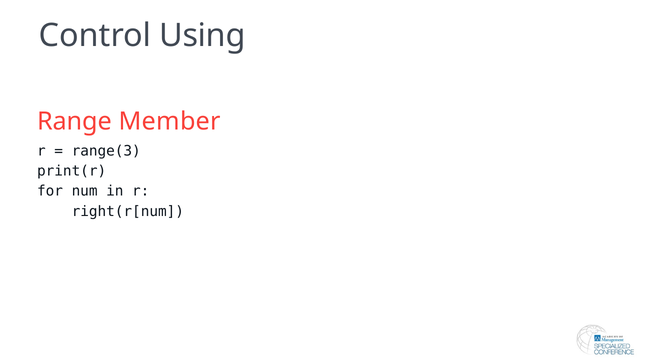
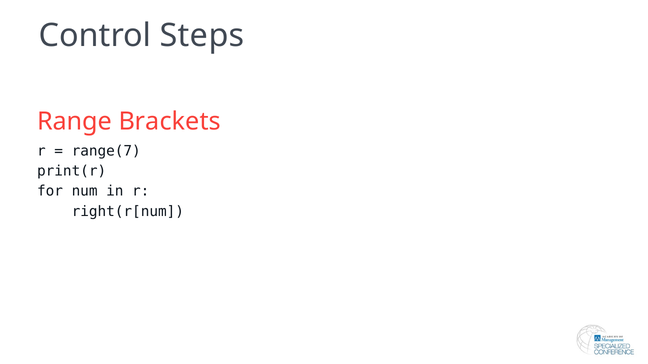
Using: Using -> Steps (202, 35)
Member: Member -> Brackets (170, 122)
range(3: range(3 -> range(7 (106, 151)
